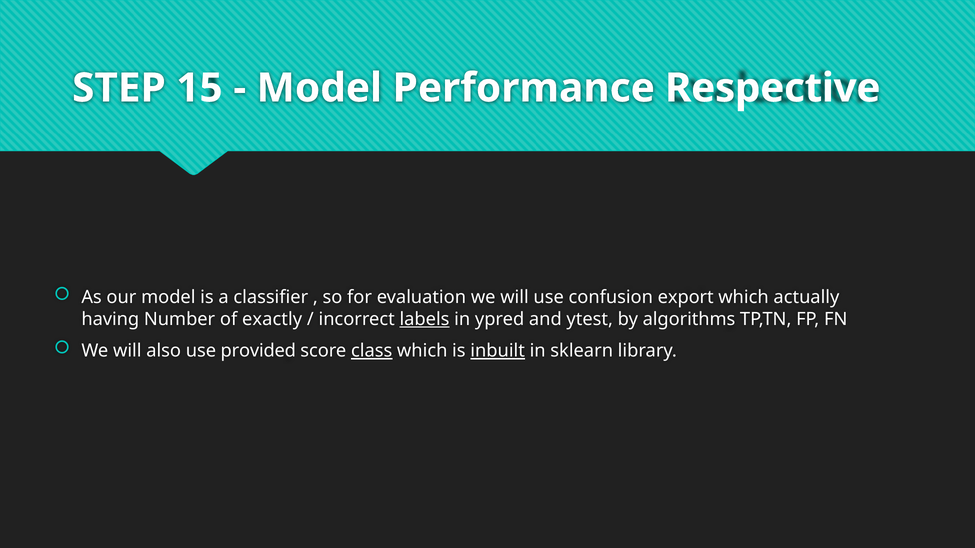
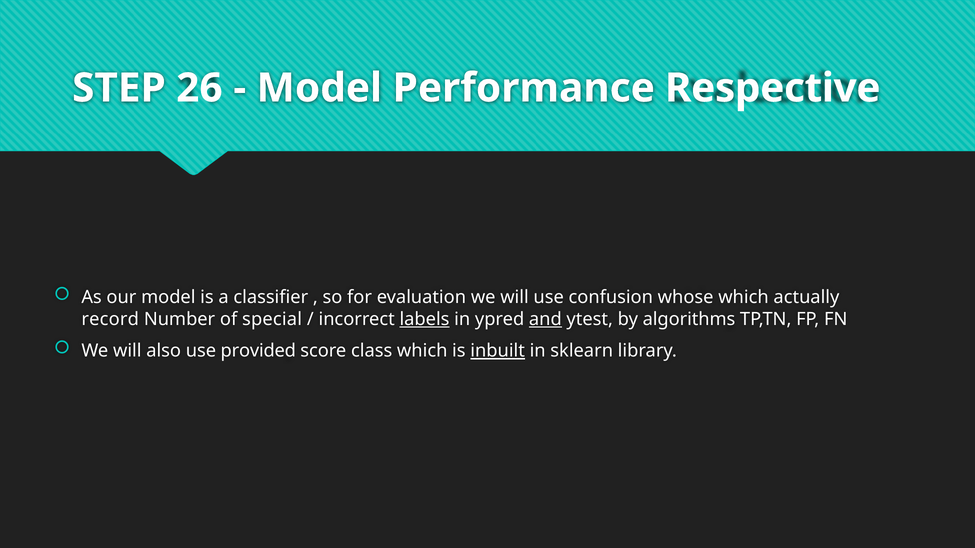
15: 15 -> 26 (199, 88)
export: export -> whose (686, 298)
having: having -> record (110, 319)
exactly: exactly -> special (272, 319)
and underline: none -> present (545, 319)
class underline: present -> none (372, 351)
